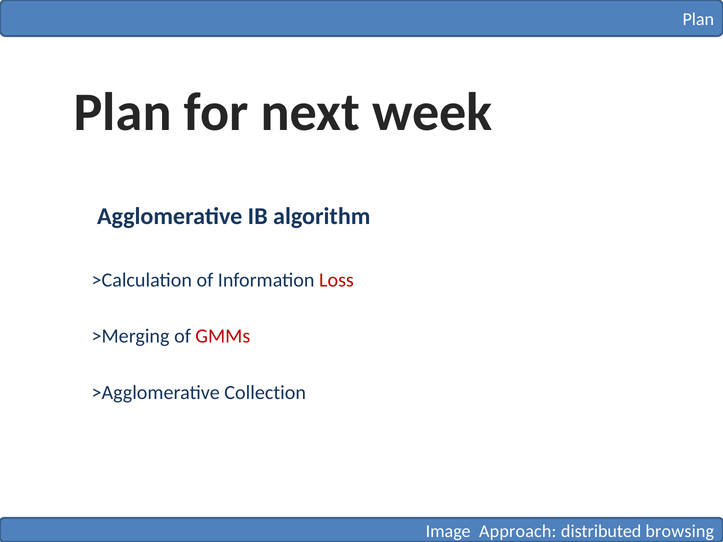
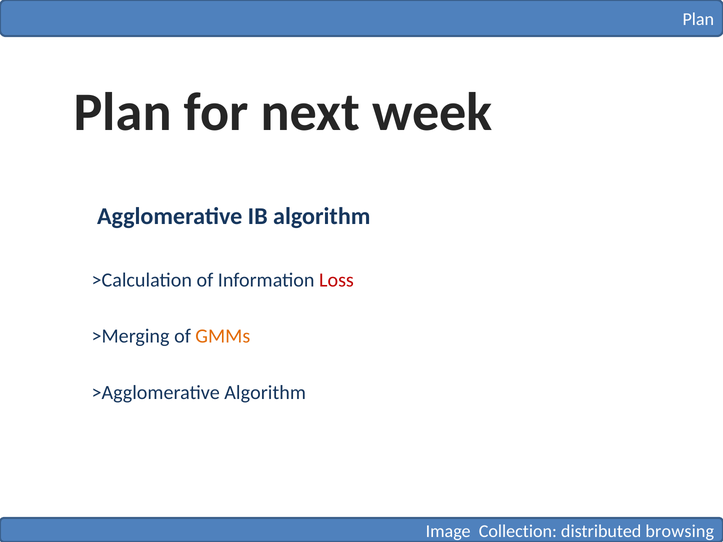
GMMs colour: red -> orange (223, 336)
>Agglomerative Collection: Collection -> Algorithm (265, 393)
Approach: Approach -> Collection (518, 531)
